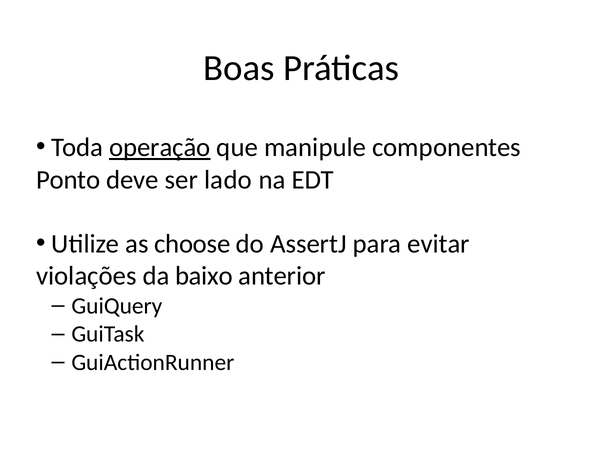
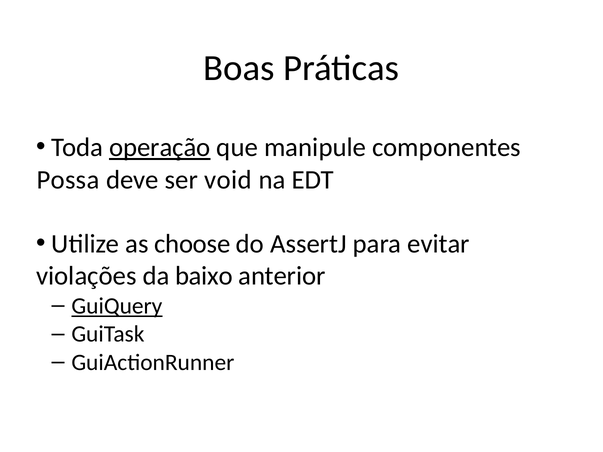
Ponto: Ponto -> Possa (68, 180)
lado: lado -> void (228, 180)
GuiQuery underline: none -> present (117, 306)
